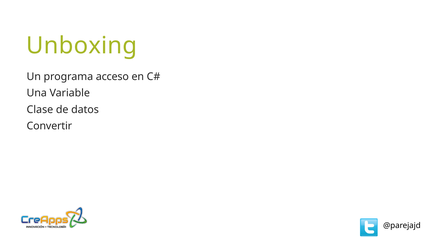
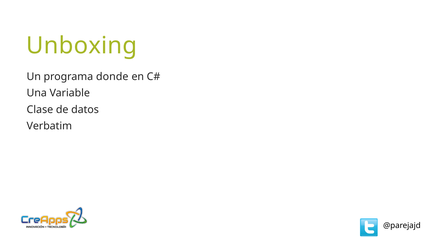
acceso: acceso -> donde (112, 77)
Convertir: Convertir -> Verbatim (49, 126)
